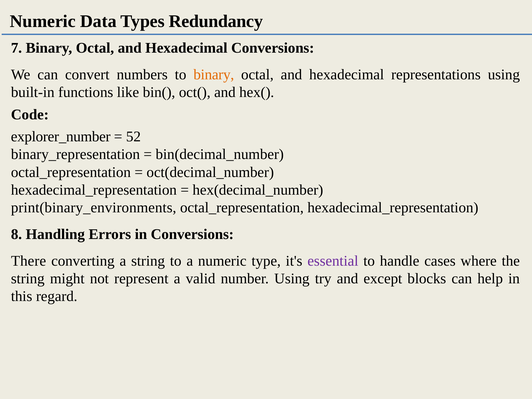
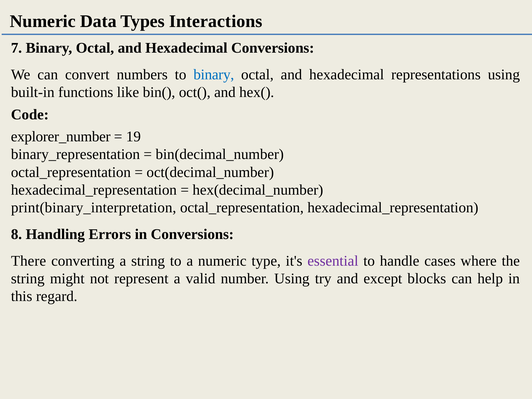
Redundancy: Redundancy -> Interactions (216, 21)
binary colour: orange -> blue (214, 75)
52: 52 -> 19 (133, 137)
print(binary_environments: print(binary_environments -> print(binary_interpretation (94, 208)
